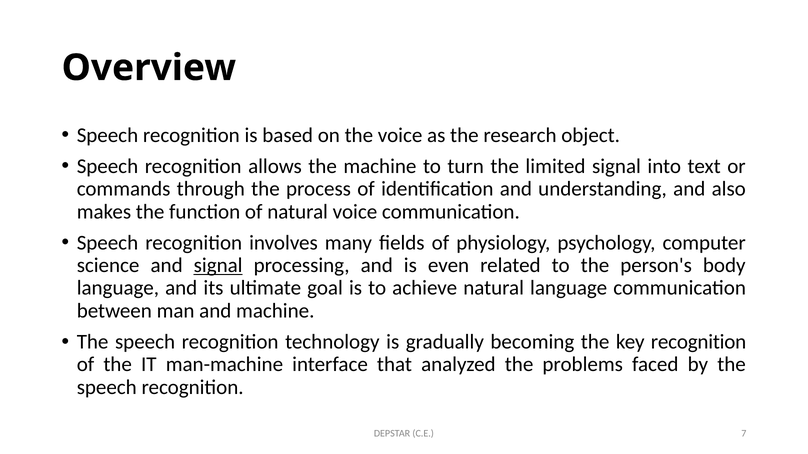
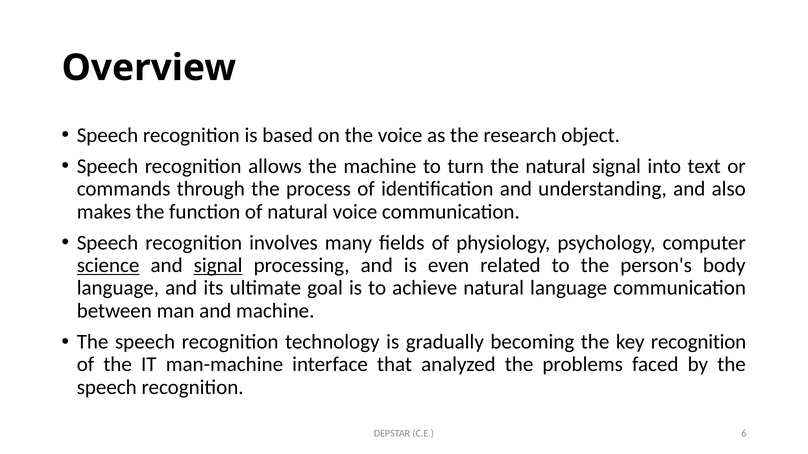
the limited: limited -> natural (556, 166)
science underline: none -> present (108, 266)
7: 7 -> 6 (744, 434)
